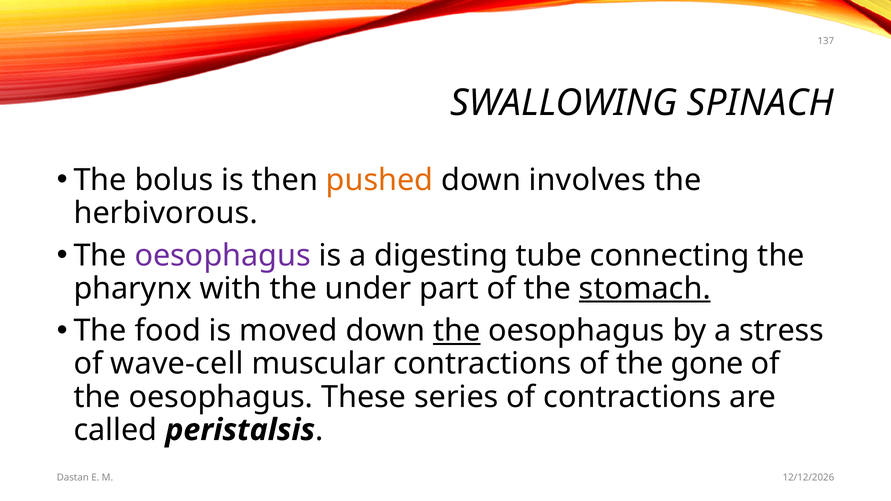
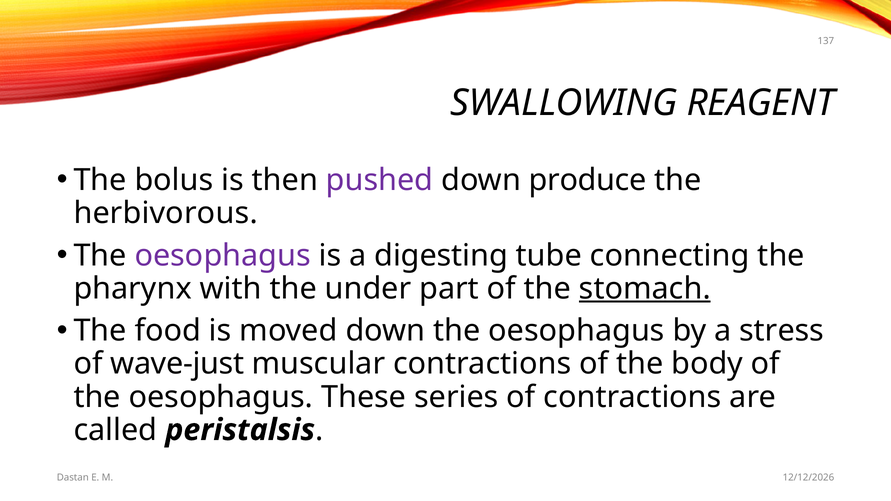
SPINACH: SPINACH -> REAGENT (761, 103)
pushed colour: orange -> purple (380, 180)
involves: involves -> produce (588, 180)
the underline: present -> none (457, 331)
wave-cell: wave-cell -> wave-just (177, 364)
gone: gone -> body (707, 364)
